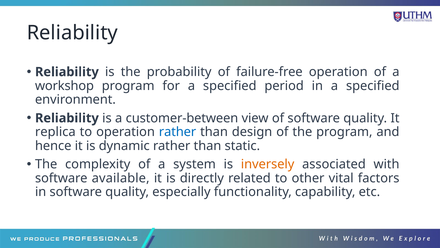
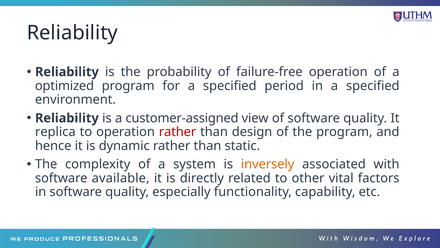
workshop: workshop -> optimized (64, 86)
customer-between: customer-between -> customer-assigned (182, 118)
rather colour: blue -> red (178, 132)
